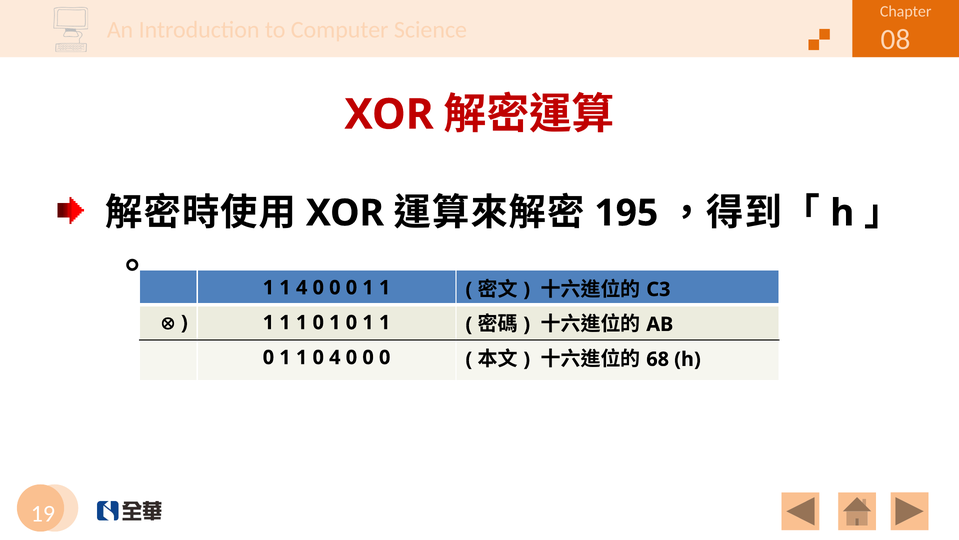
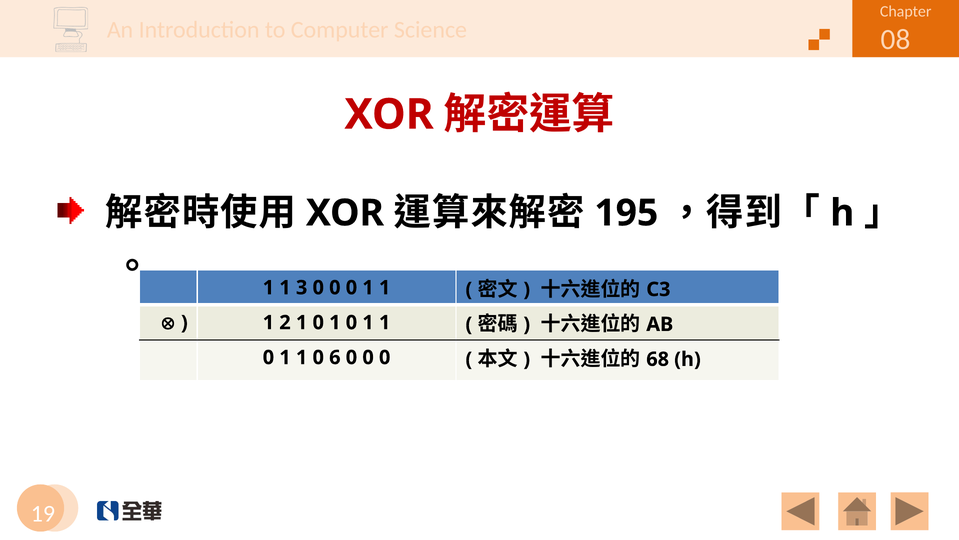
1 4: 4 -> 3 (302, 287)
1: 1 -> 2 (285, 322)
0 4: 4 -> 6 (335, 357)
